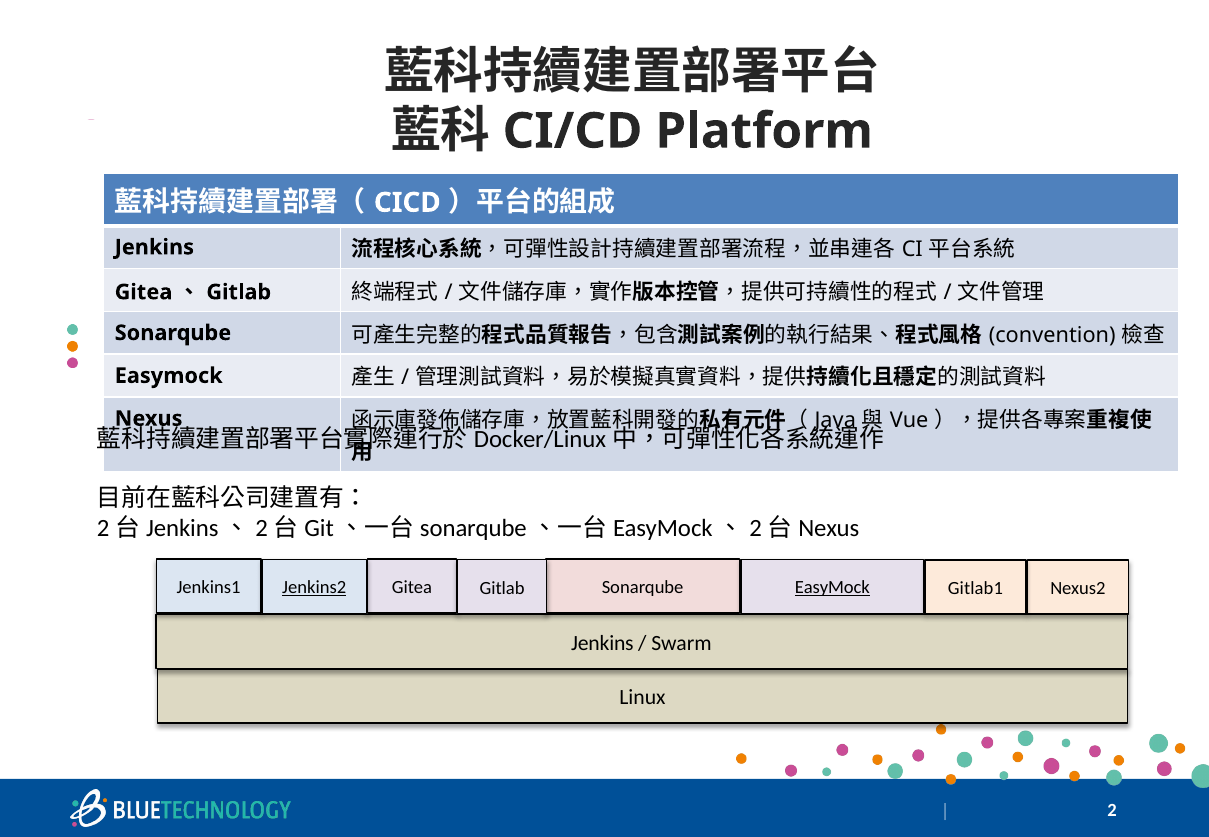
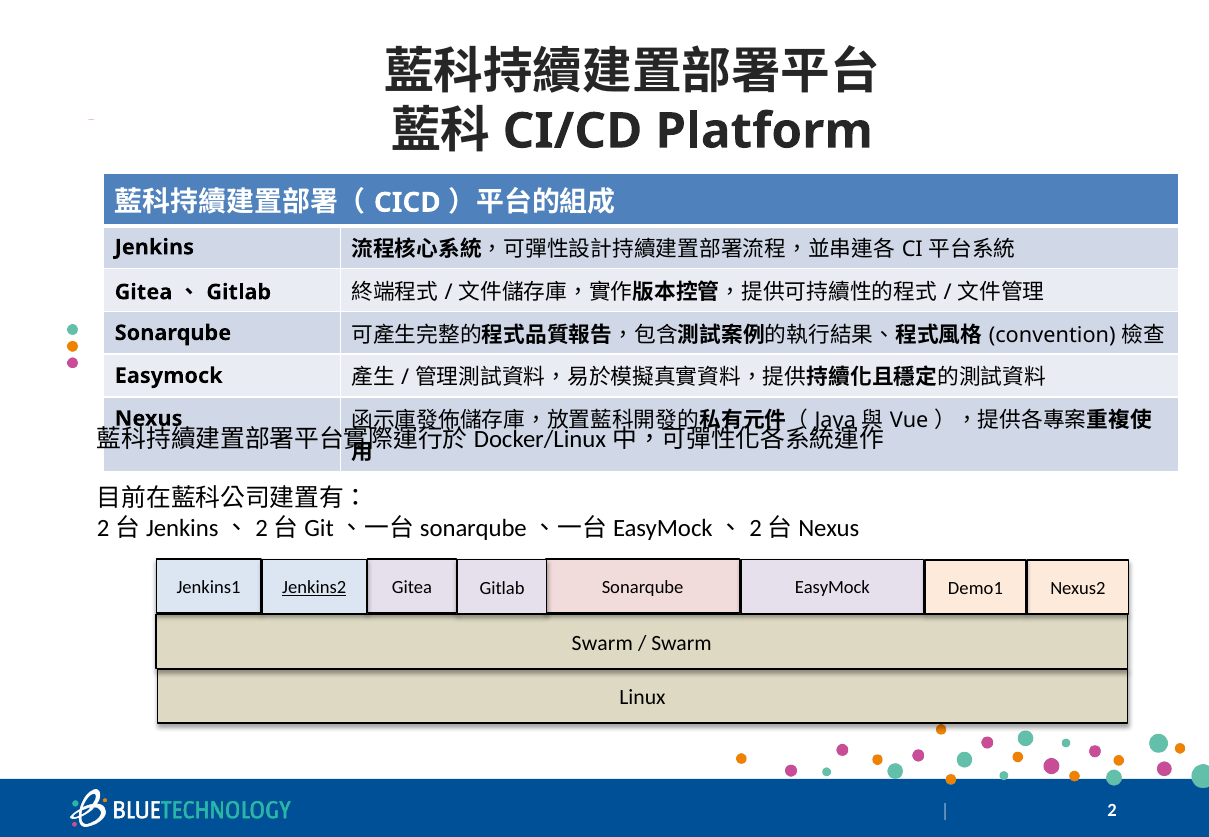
EasyMock underline: present -> none (832, 588)
Gitlab1: Gitlab1 -> Demo1 (975, 588)
Jenkins: Jenkins -> Swarm (602, 643)
